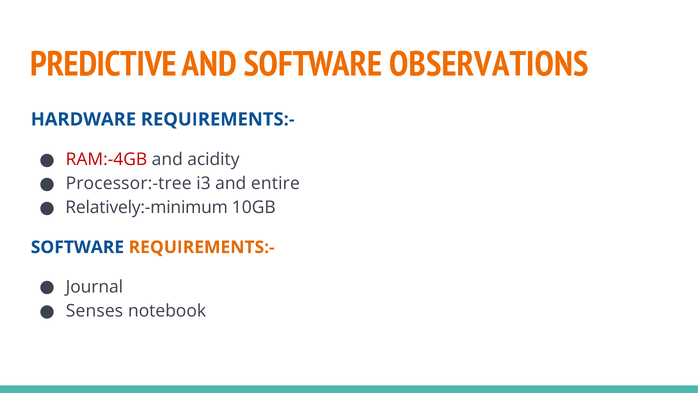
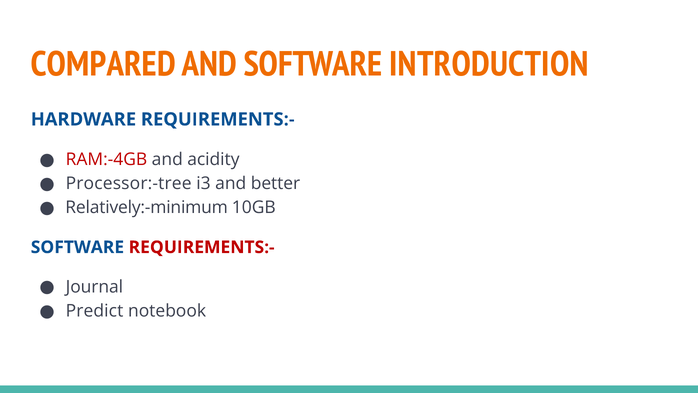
PREDICTIVE: PREDICTIVE -> COMPARED (103, 64)
OBSERVATIONS: OBSERVATIONS -> INTRODUCTION (489, 64)
entire: entire -> better (276, 183)
REQUIREMENTS:- colour: orange -> red (202, 247)
Senses: Senses -> Predict (95, 311)
